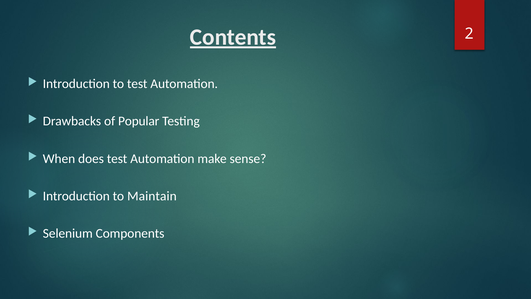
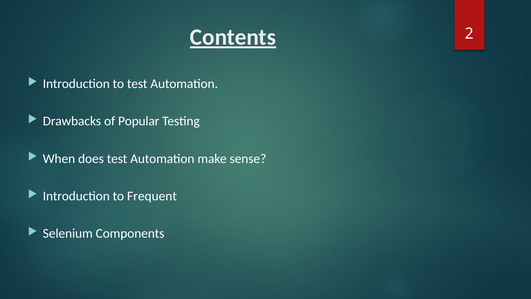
Maintain: Maintain -> Frequent (152, 196)
